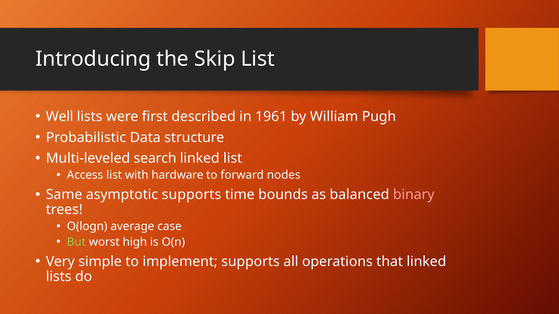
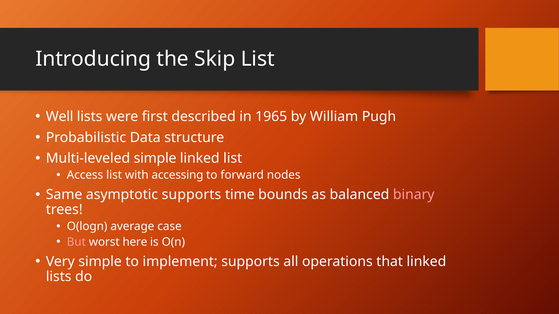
1961: 1961 -> 1965 (271, 117)
Multi-leveled search: search -> simple (155, 159)
hardware: hardware -> accessing (177, 175)
But colour: light green -> pink (76, 242)
high: high -> here (135, 242)
